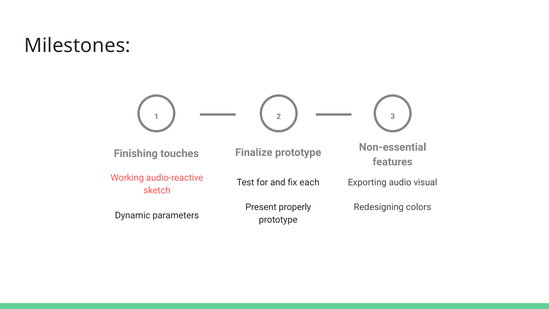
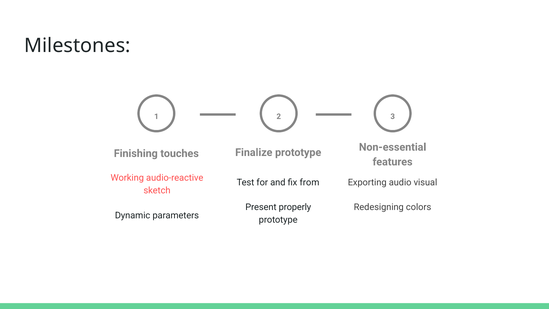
each: each -> from (310, 182)
